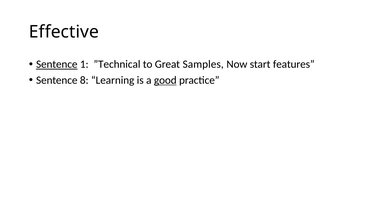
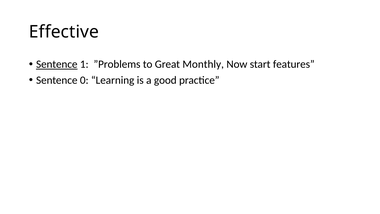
”Technical: ”Technical -> ”Problems (117, 64)
Samples: Samples -> Monthly (203, 64)
8: 8 -> 0 (84, 80)
good underline: present -> none (165, 80)
